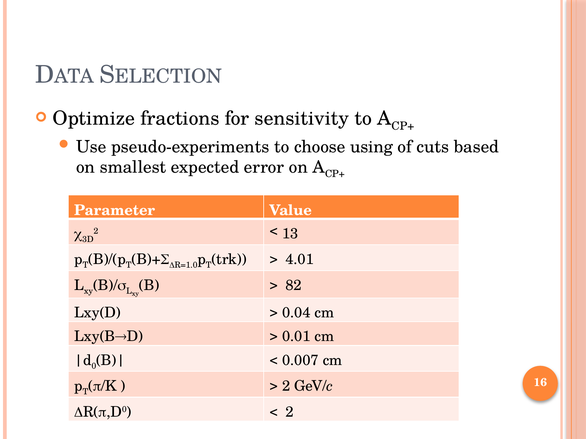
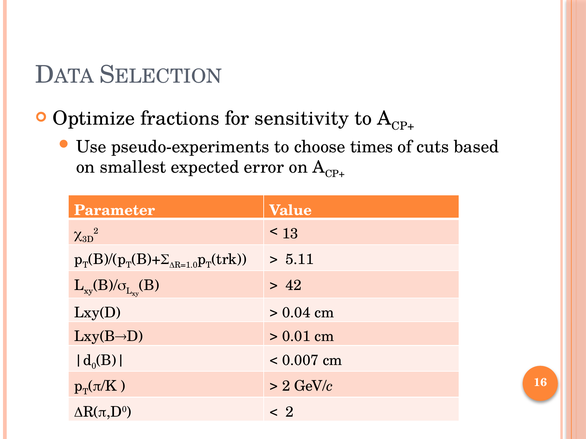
using: using -> times (372, 147)
4.01: 4.01 -> 5.11 (300, 260)
82: 82 -> 42 (293, 286)
